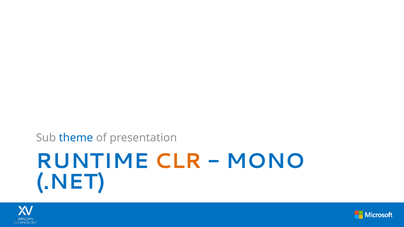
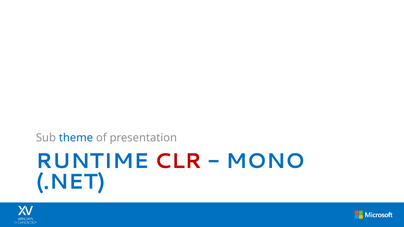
CLR colour: orange -> red (178, 161)
